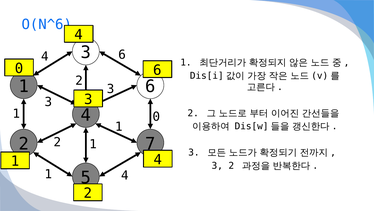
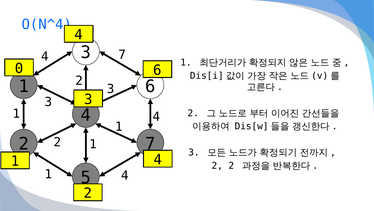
O(N^6: O(N^6 -> O(N^4 (47, 25)
6: 6 -> 7 (122, 55)
0: 0 -> 4 (156, 116)
3: 3 -> 2 (217, 165)
